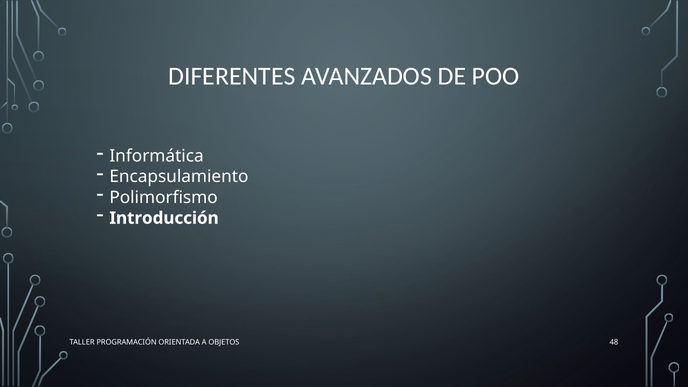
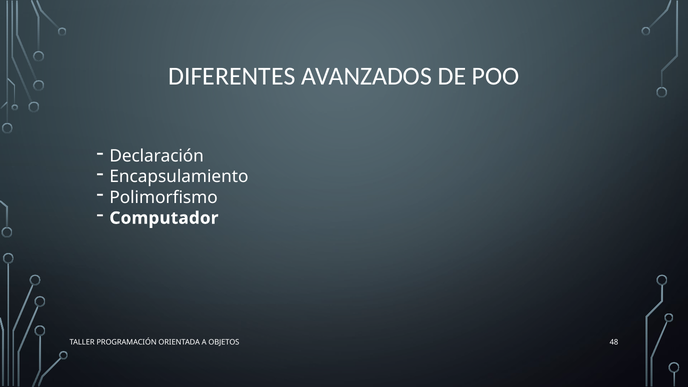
Informática: Informática -> Declaración (157, 156)
Introducción: Introducción -> Computador (164, 218)
